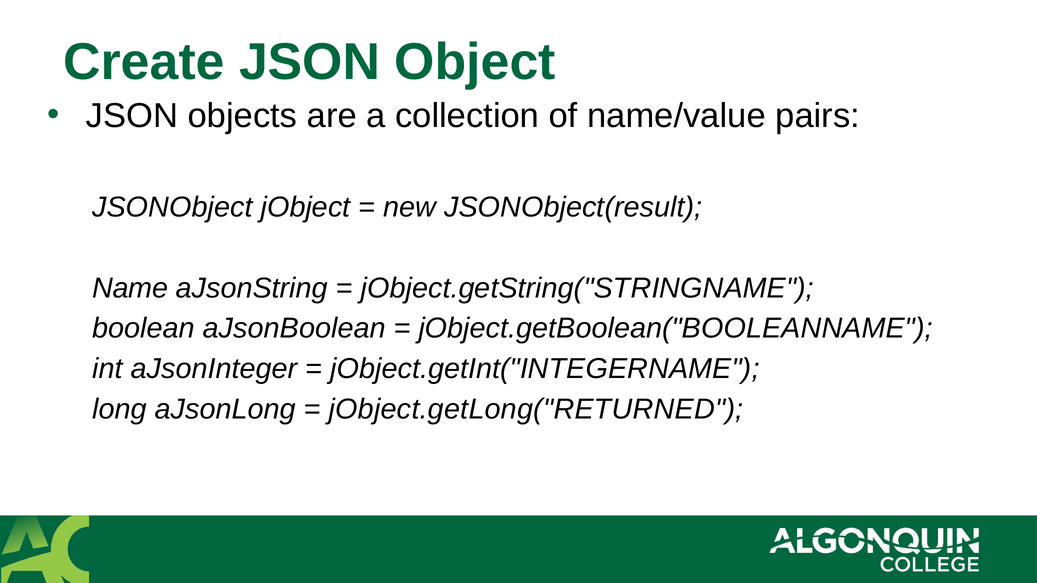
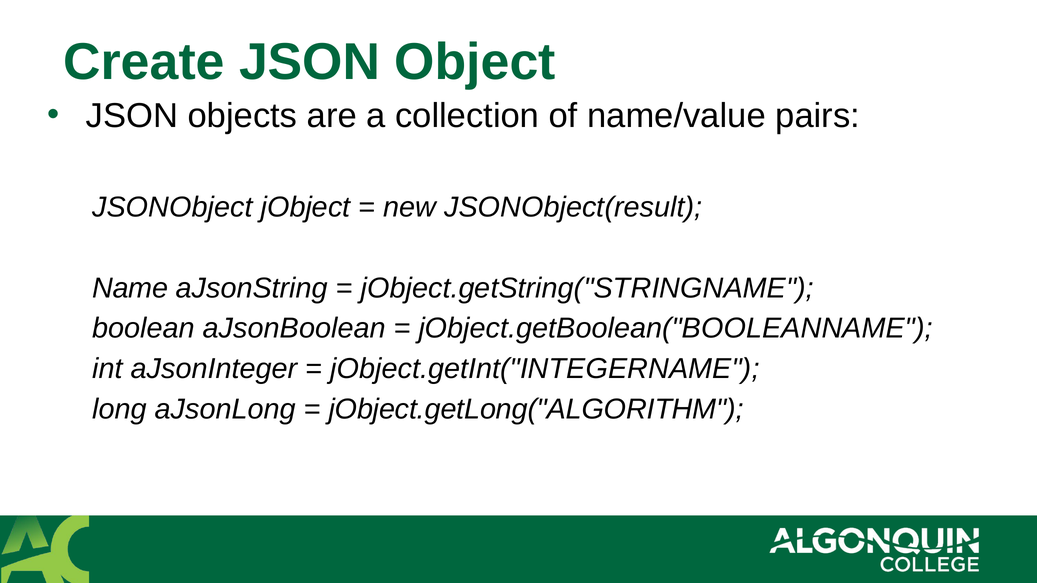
jObject.getLong("RETURNED: jObject.getLong("RETURNED -> jObject.getLong("ALGORITHM (536, 409)
